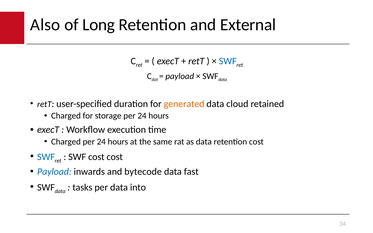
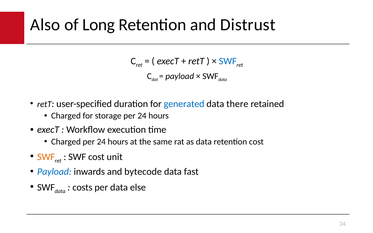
External: External -> Distrust (248, 25)
generated colour: orange -> blue (184, 104)
cloud: cloud -> there (237, 104)
SWF colour: blue -> orange (46, 157)
cost cost: cost -> unit (115, 157)
tasks: tasks -> costs (82, 187)
into: into -> else (138, 187)
